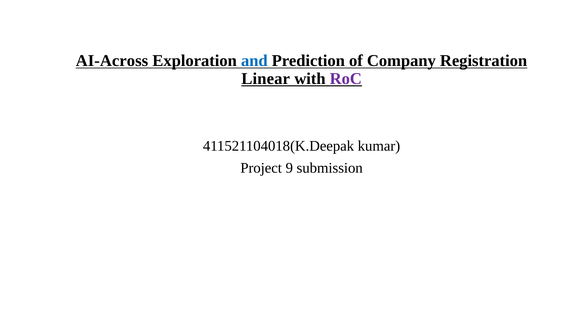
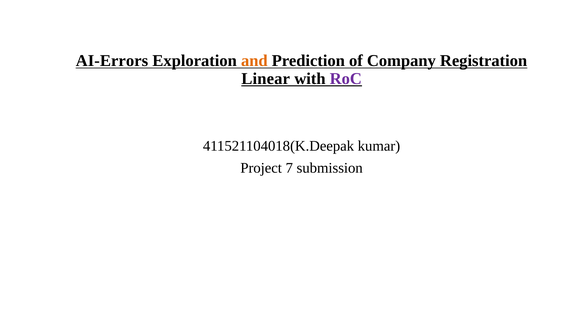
AI-Across: AI-Across -> AI-Errors (112, 61)
and colour: blue -> orange (254, 61)
9: 9 -> 7 (289, 168)
